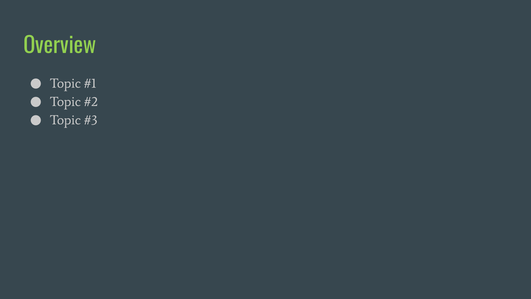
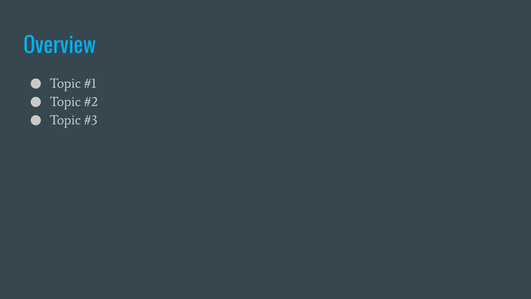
Overview colour: light green -> light blue (60, 46)
